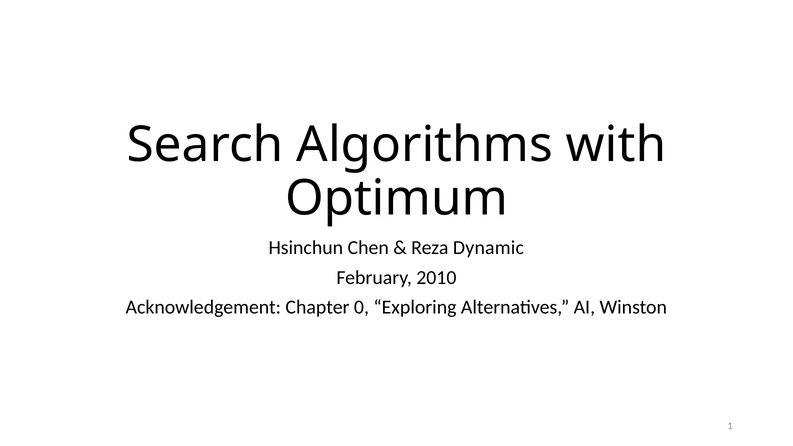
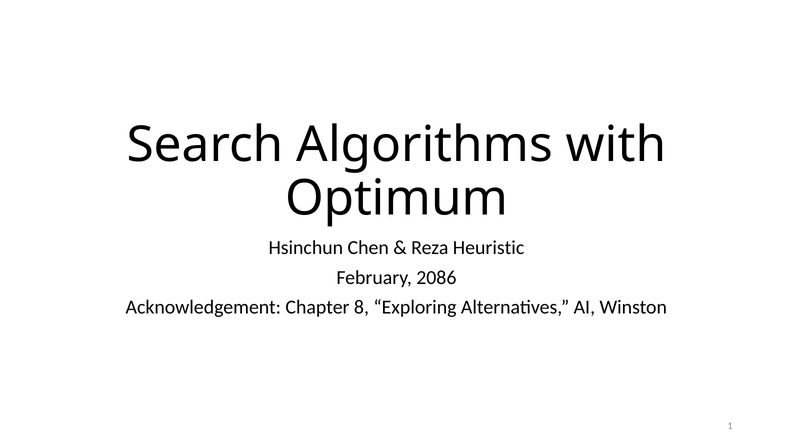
Dynamic: Dynamic -> Heuristic (489, 248)
2010: 2010 -> 2086 (436, 278)
0: 0 -> 8 (361, 307)
